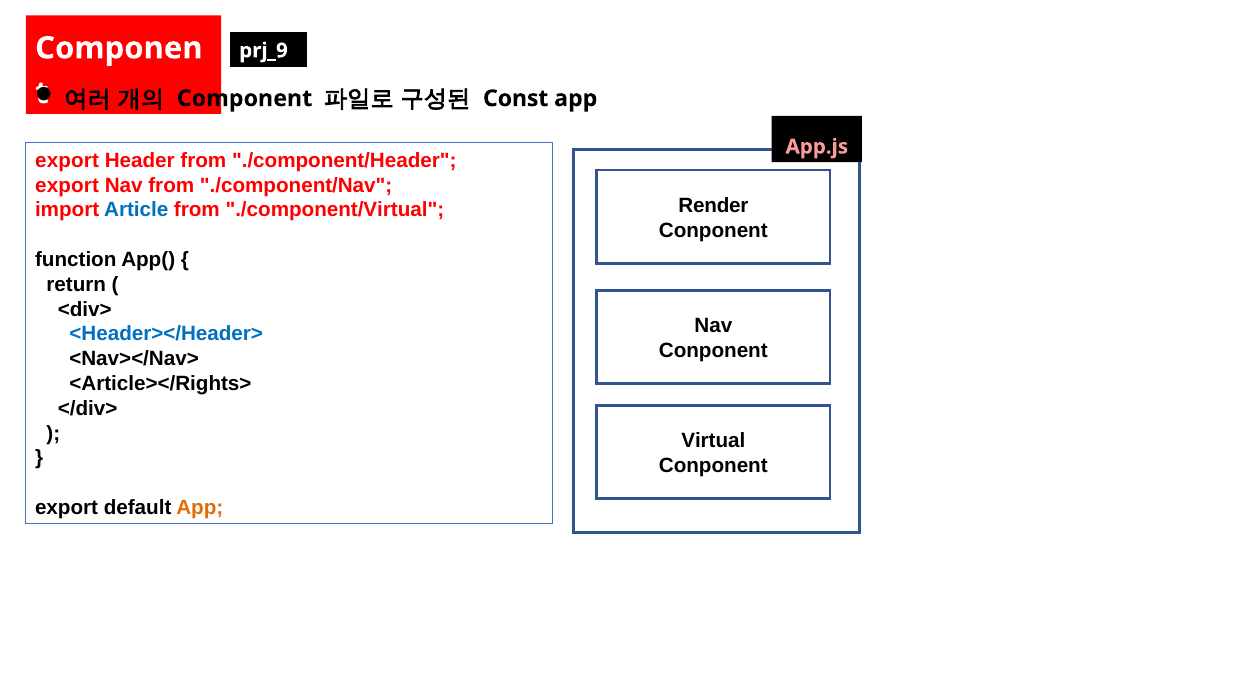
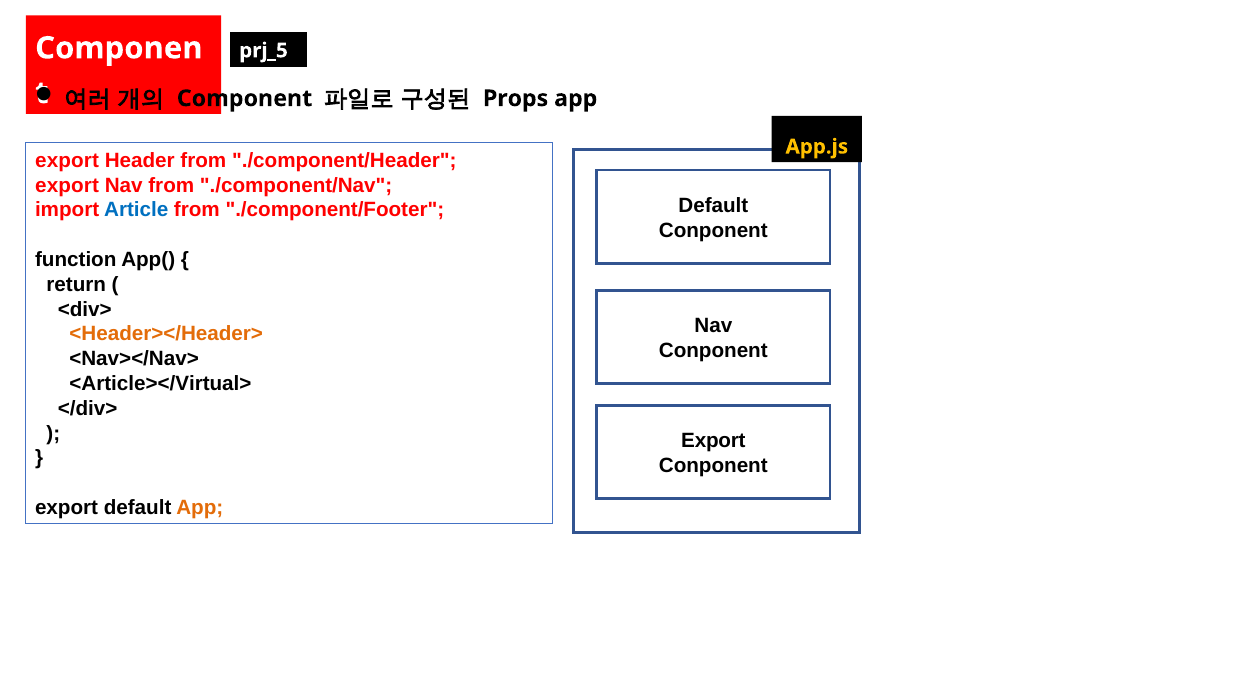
prj_9: prj_9 -> prj_5 (263, 51)
Const: Const -> Props (516, 98)
App.js colour: pink -> yellow (817, 147)
Render: Render -> Default (713, 206)
./component/Virtual: ./component/Virtual -> ./component/Footer (335, 210)
<Header></Header> colour: blue -> orange (166, 334)
<Article></Rights>: <Article></Rights> -> <Article></Virtual> (160, 384)
Virtual: Virtual -> Export (713, 441)
